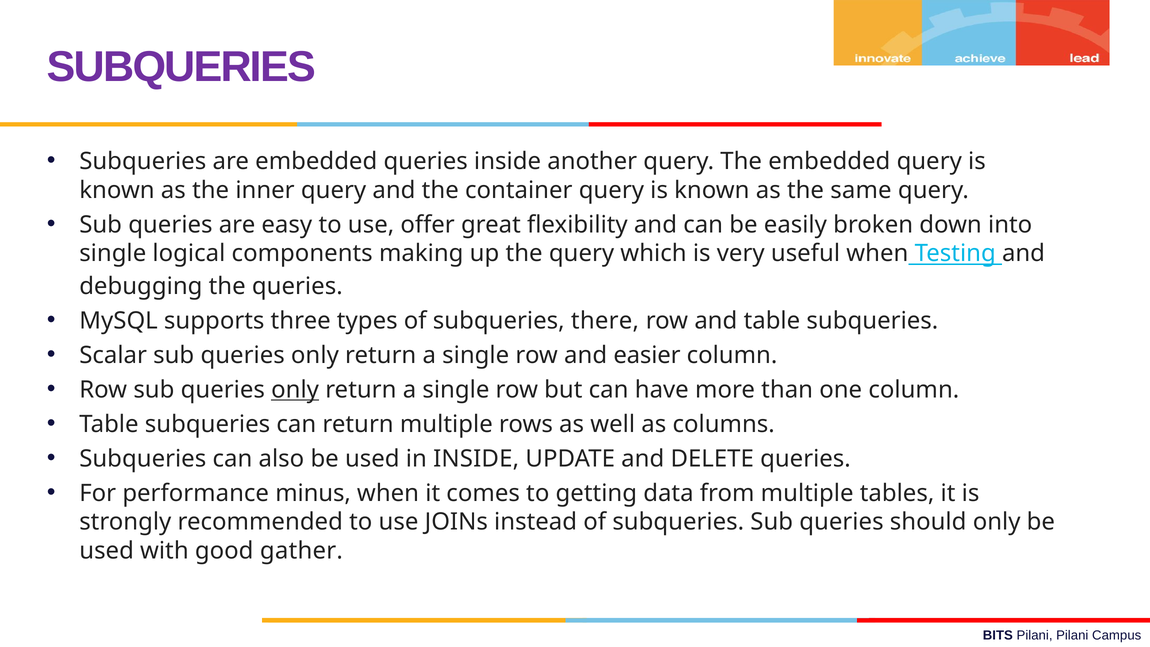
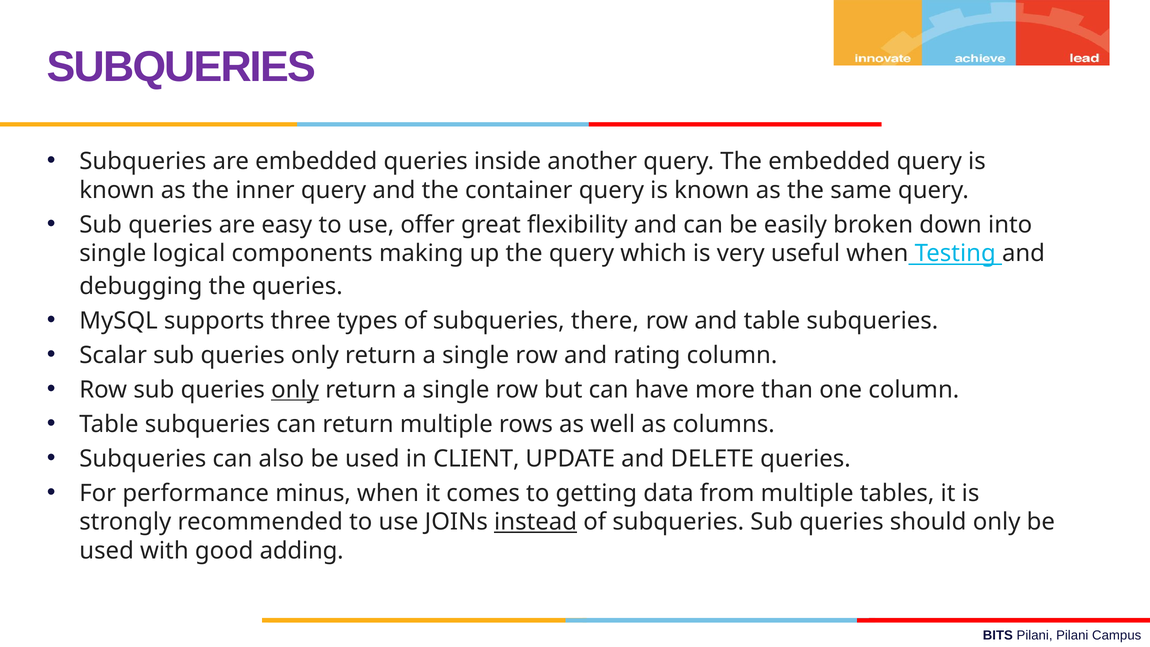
easier: easier -> rating (647, 355)
in INSIDE: INSIDE -> CLIENT (476, 459)
instead underline: none -> present (536, 522)
gather: gather -> adding (302, 551)
